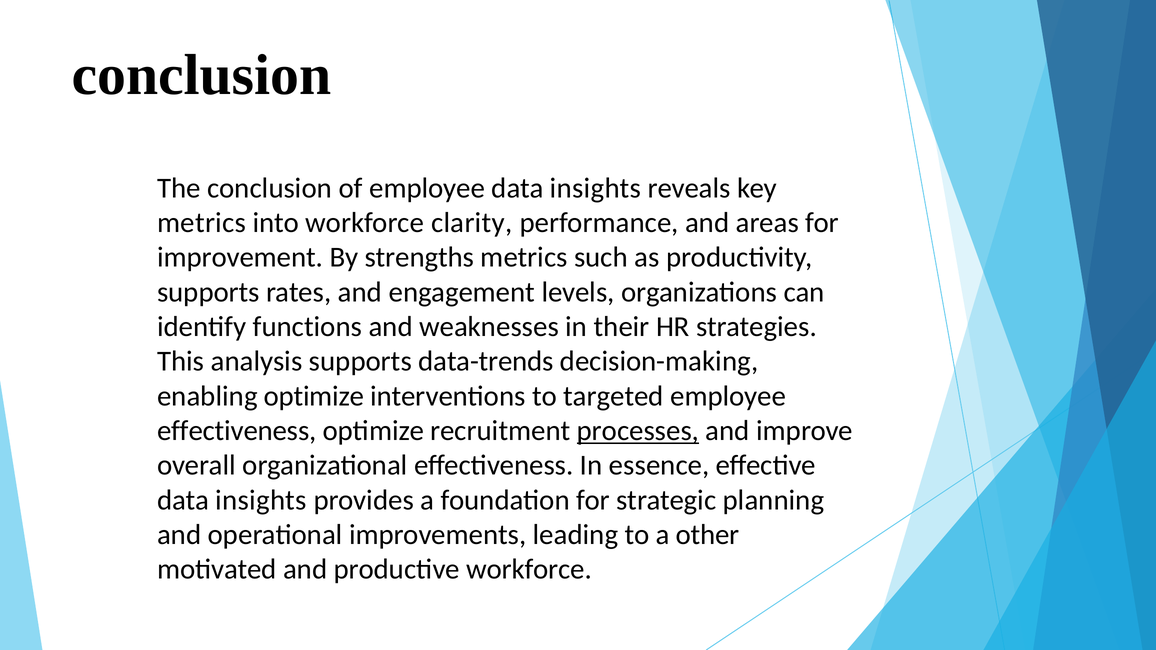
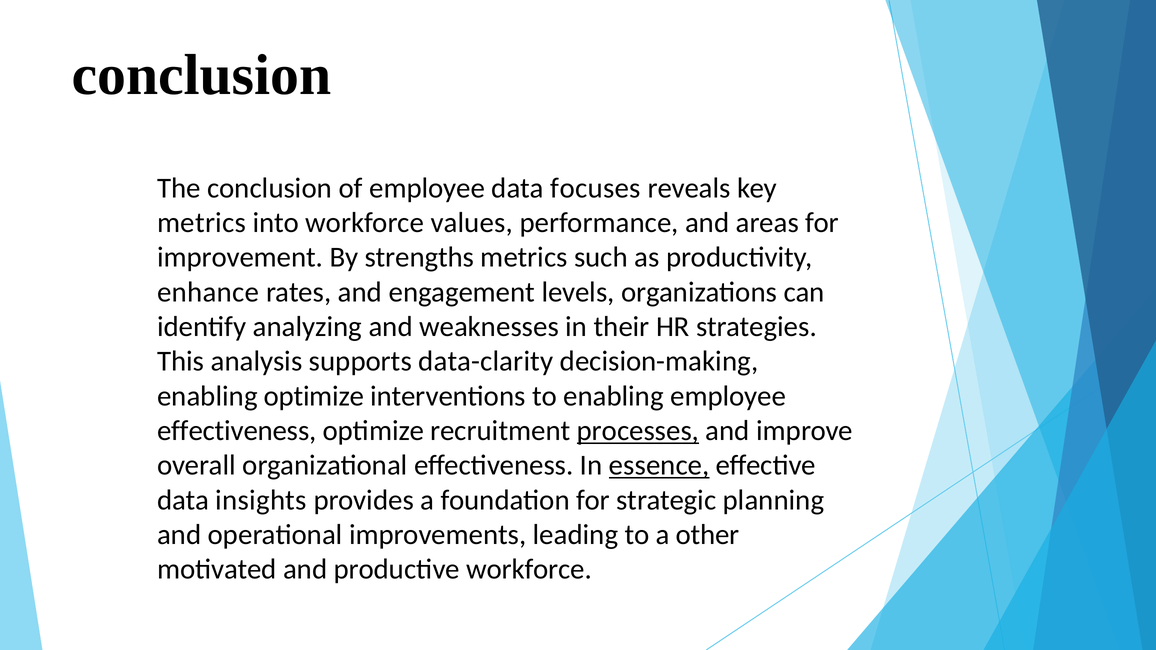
employee data insights: insights -> focuses (596, 188)
clarity: clarity -> values (472, 223)
supports: supports -> enhance (208, 292)
functions: functions -> analyzing (307, 327)
data-trends: data-trends -> data-clarity (486, 362)
to targeted: targeted -> enabling (613, 396)
essence underline: none -> present (659, 466)
